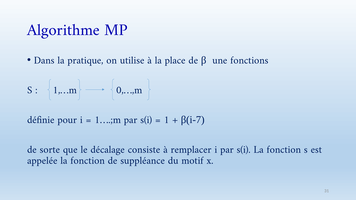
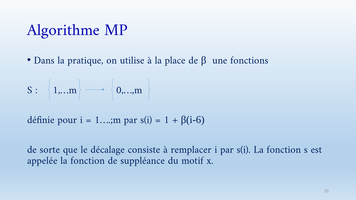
β(i-7: β(i-7 -> β(i-6 (193, 120)
